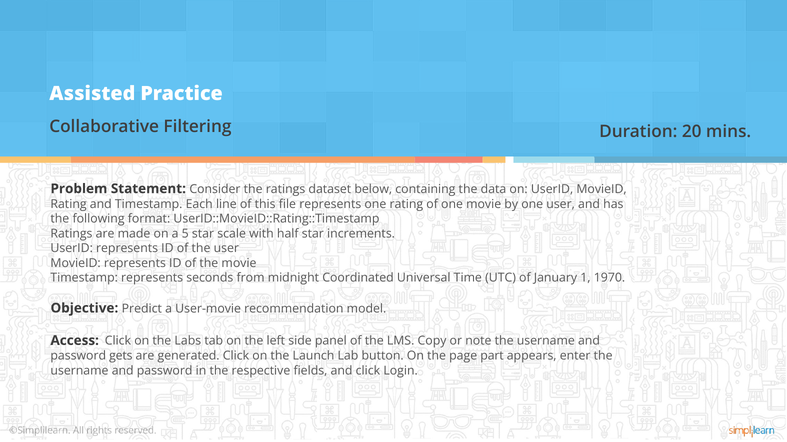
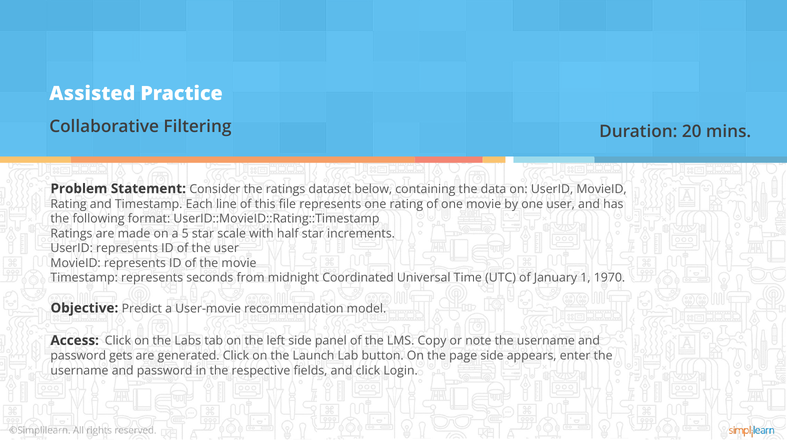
page part: part -> side (492, 356)
